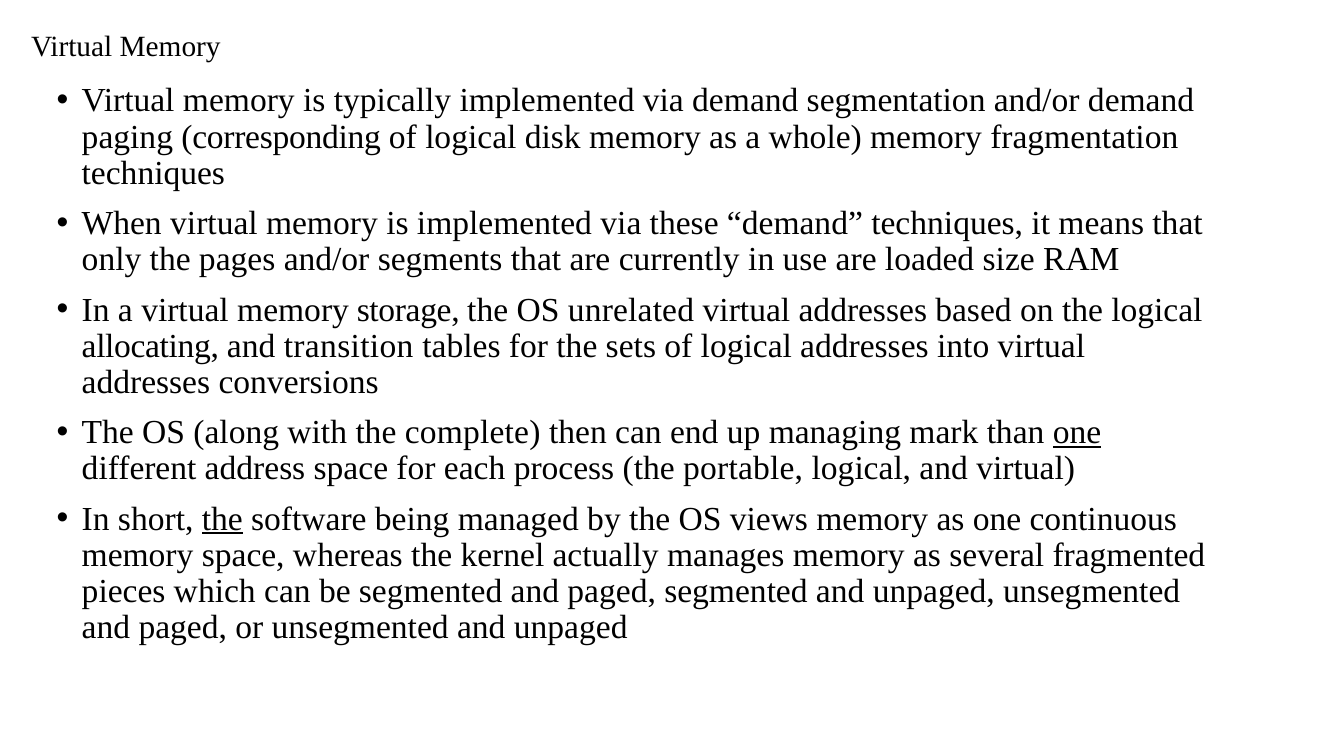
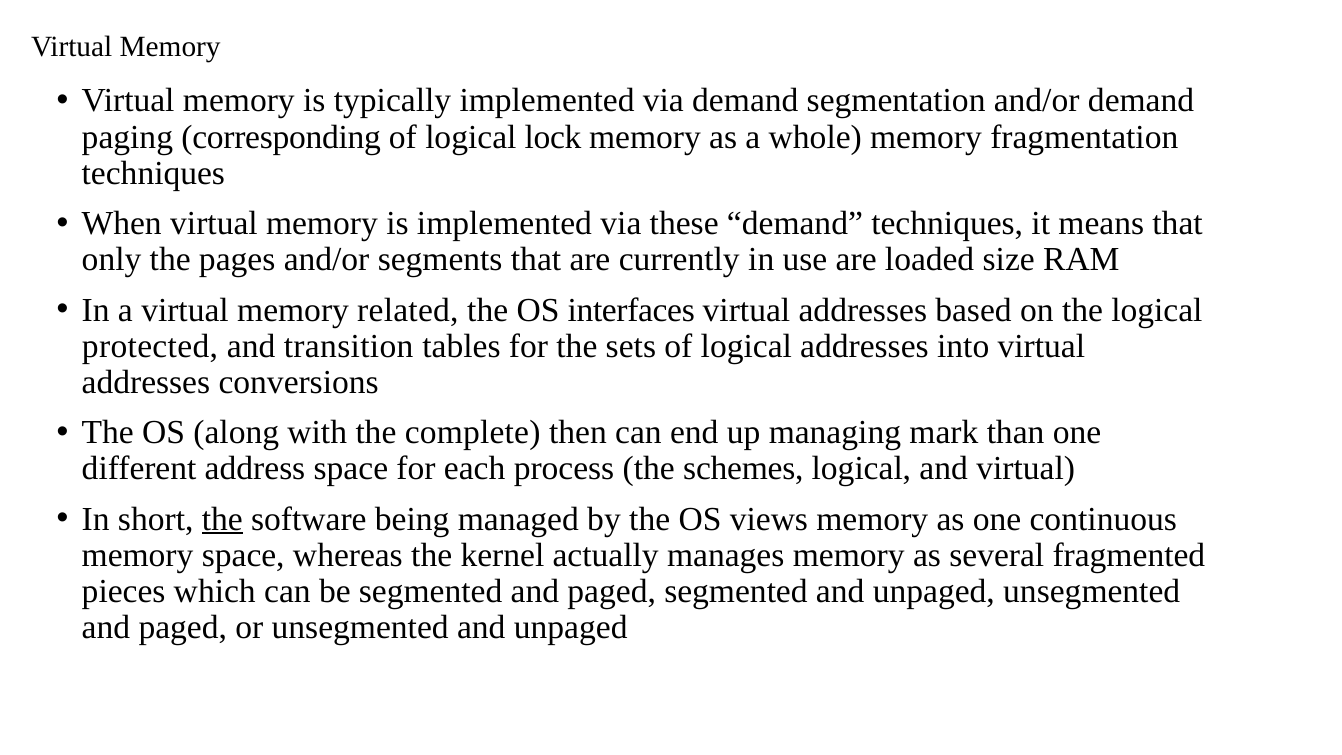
disk: disk -> lock (553, 137)
storage: storage -> related (408, 310)
unrelated: unrelated -> interfaces (631, 310)
allocating: allocating -> protected (150, 346)
one underline: present -> none (1077, 433)
portable: portable -> schemes (743, 469)
